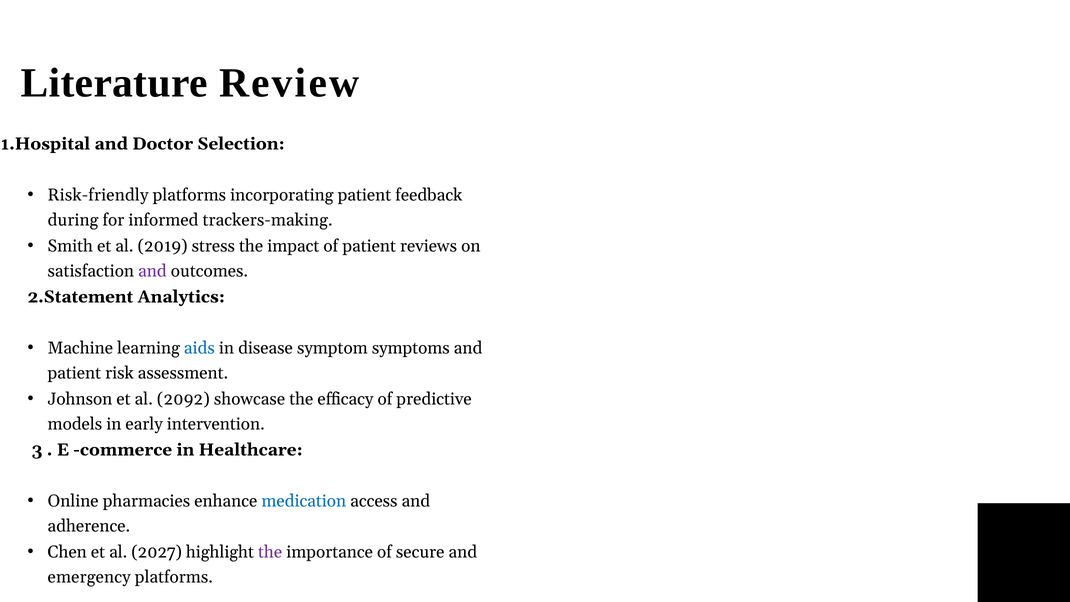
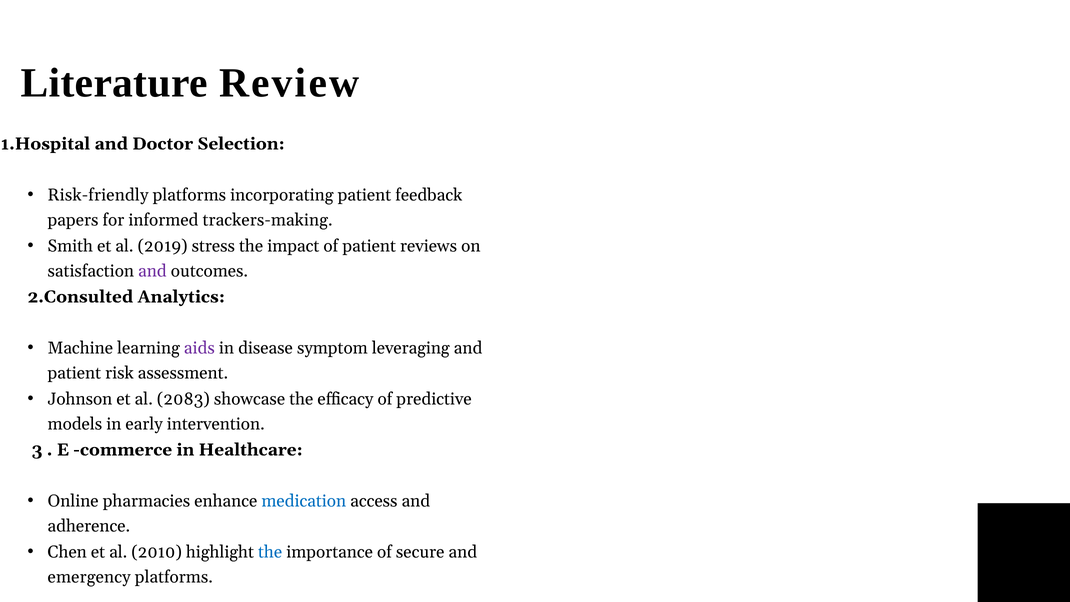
during: during -> papers (73, 220)
2.Statement: 2.Statement -> 2.Consulted (80, 297)
aids colour: blue -> purple (199, 348)
symptoms: symptoms -> leveraging (411, 348)
2092: 2092 -> 2083 (183, 399)
2027: 2027 -> 2010 (157, 552)
the colour: purple -> blue (270, 552)
